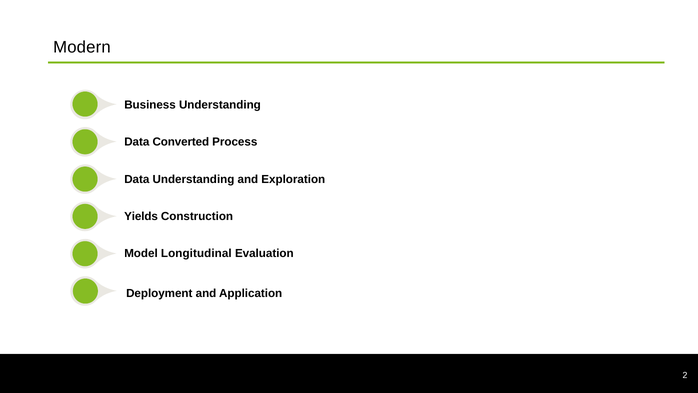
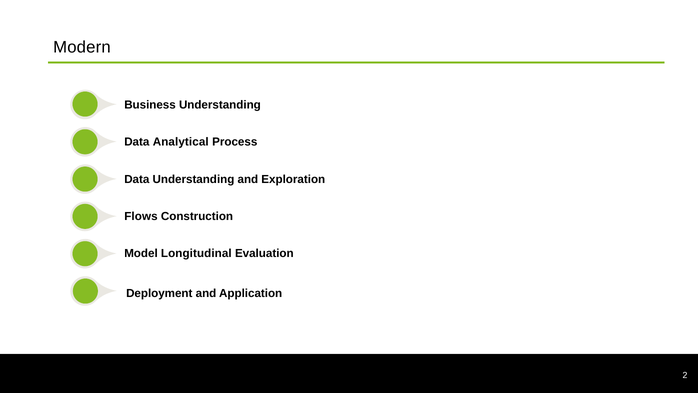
Converted: Converted -> Analytical (181, 142)
Yields: Yields -> Flows (141, 216)
